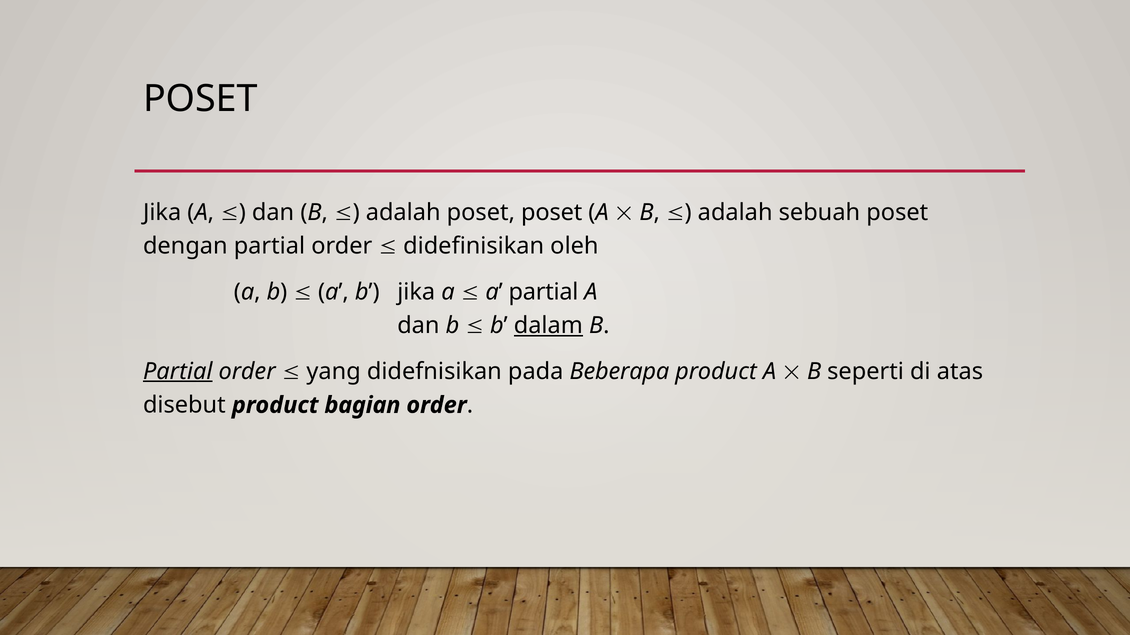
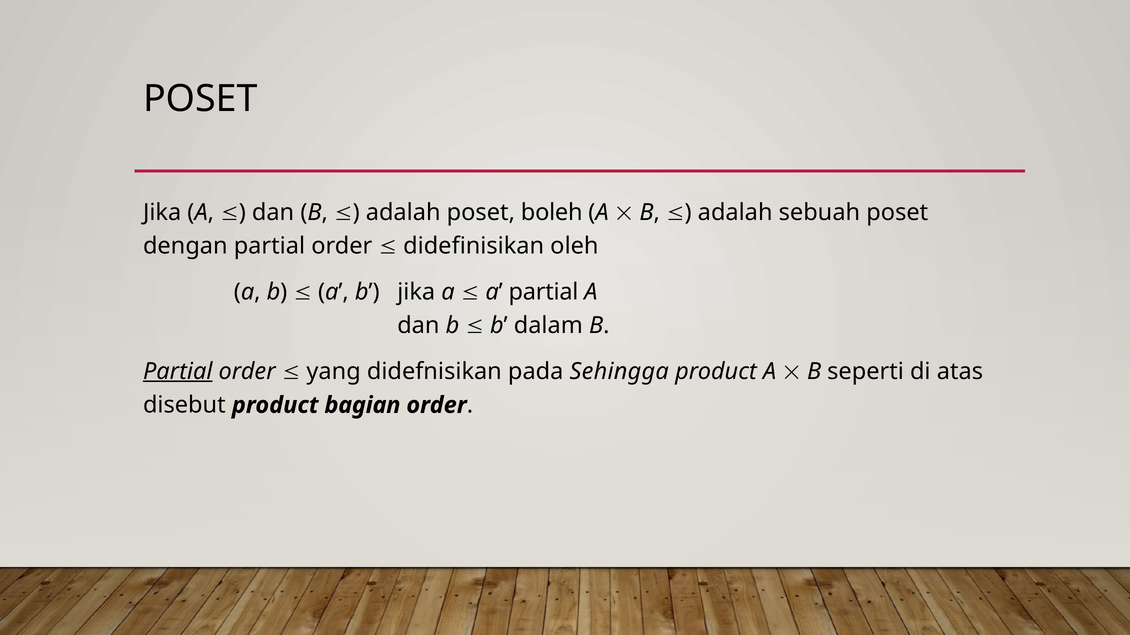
poset poset: poset -> boleh (552, 212)
dalam underline: present -> none (548, 326)
Beberapa: Beberapa -> Sehingga (619, 372)
